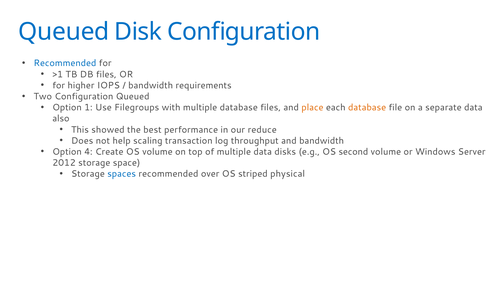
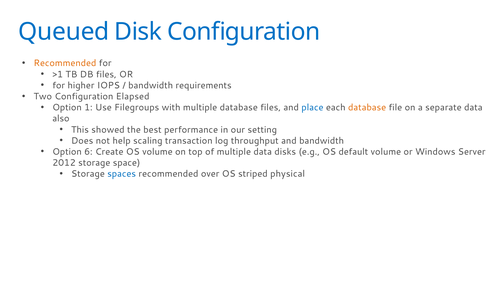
Recommended colour: blue -> orange (65, 63)
Configuration Queued: Queued -> Elapsed (133, 96)
place colour: orange -> blue (312, 107)
reduce: reduce -> setting (262, 130)
4: 4 -> 6 (88, 152)
second: second -> default (353, 152)
